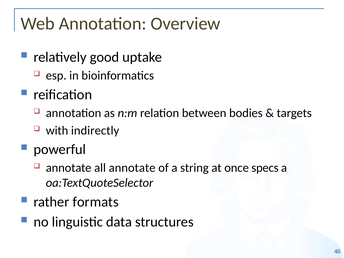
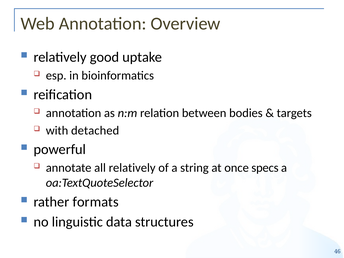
indirectly: indirectly -> detached (95, 130)
all annotate: annotate -> relatively (132, 168)
